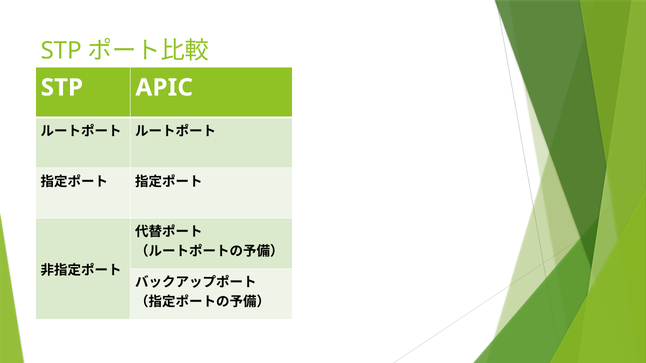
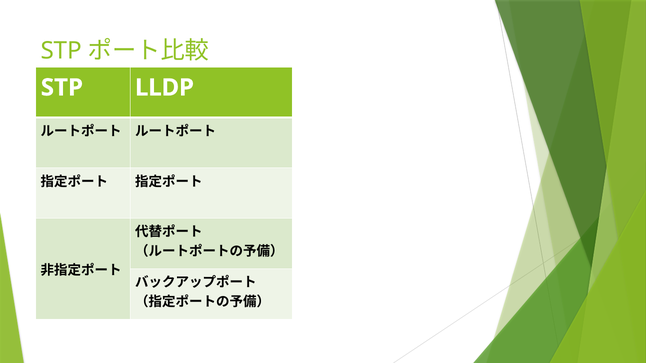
APIC: APIC -> LLDP (164, 88)
